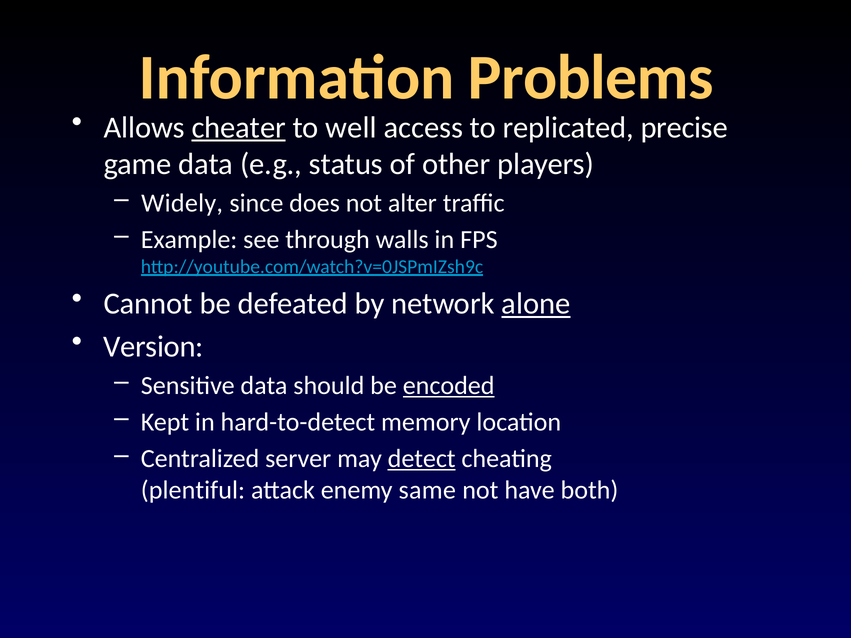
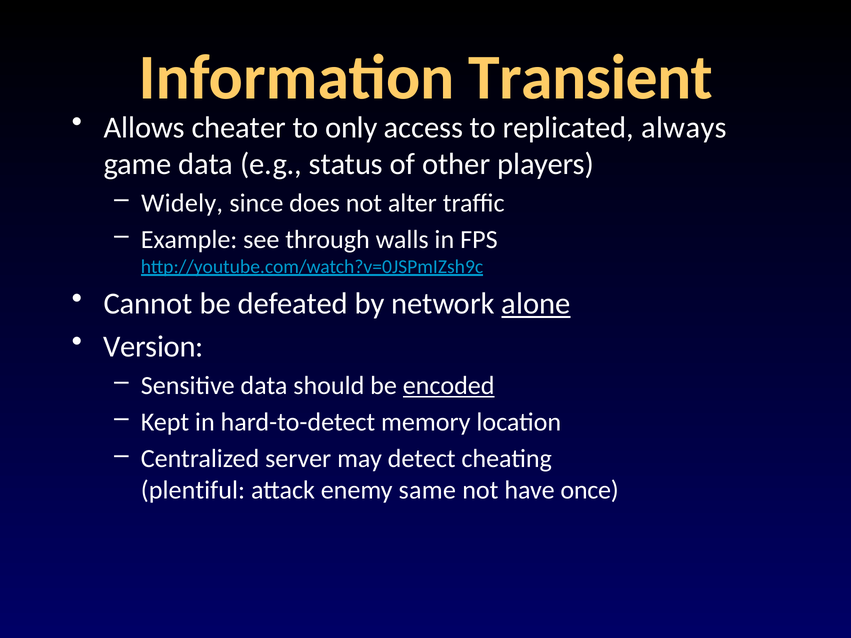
Problems: Problems -> Transient (591, 78)
cheater underline: present -> none (239, 127)
well: well -> only (351, 127)
precise: precise -> always (684, 127)
detect underline: present -> none (422, 459)
both: both -> once (590, 490)
